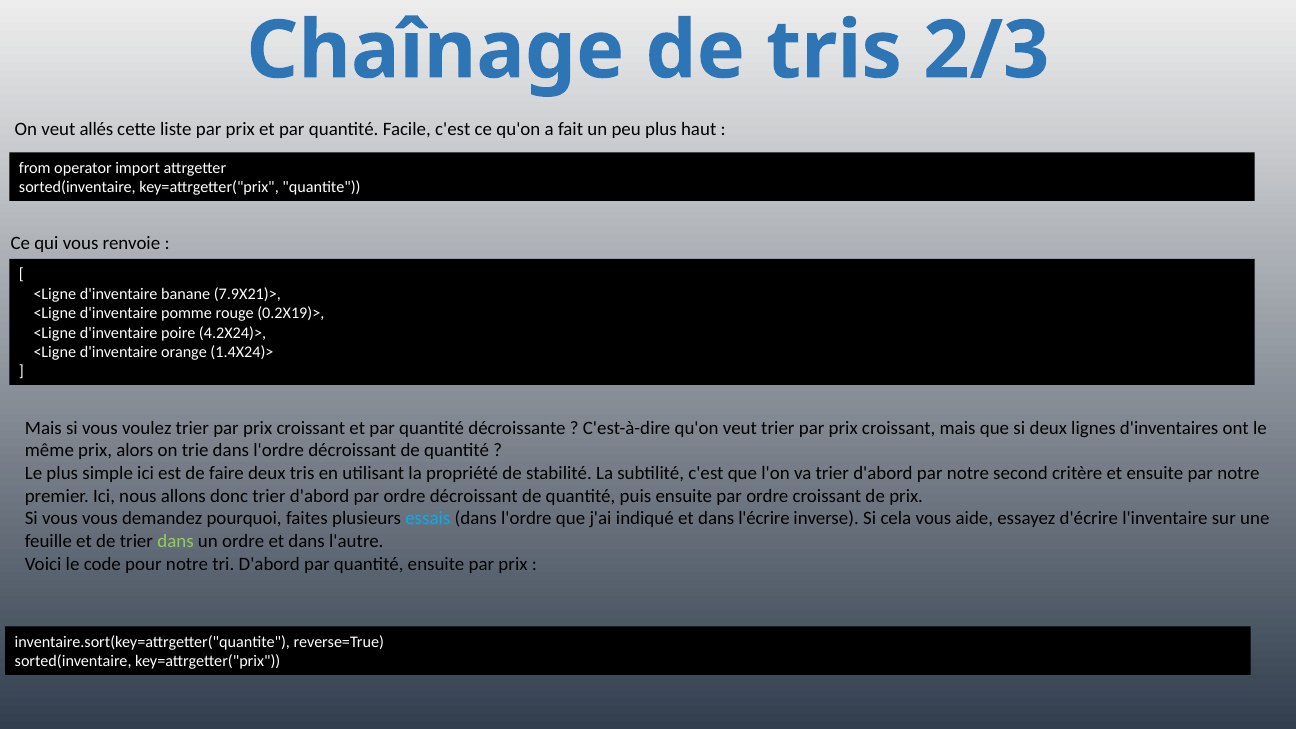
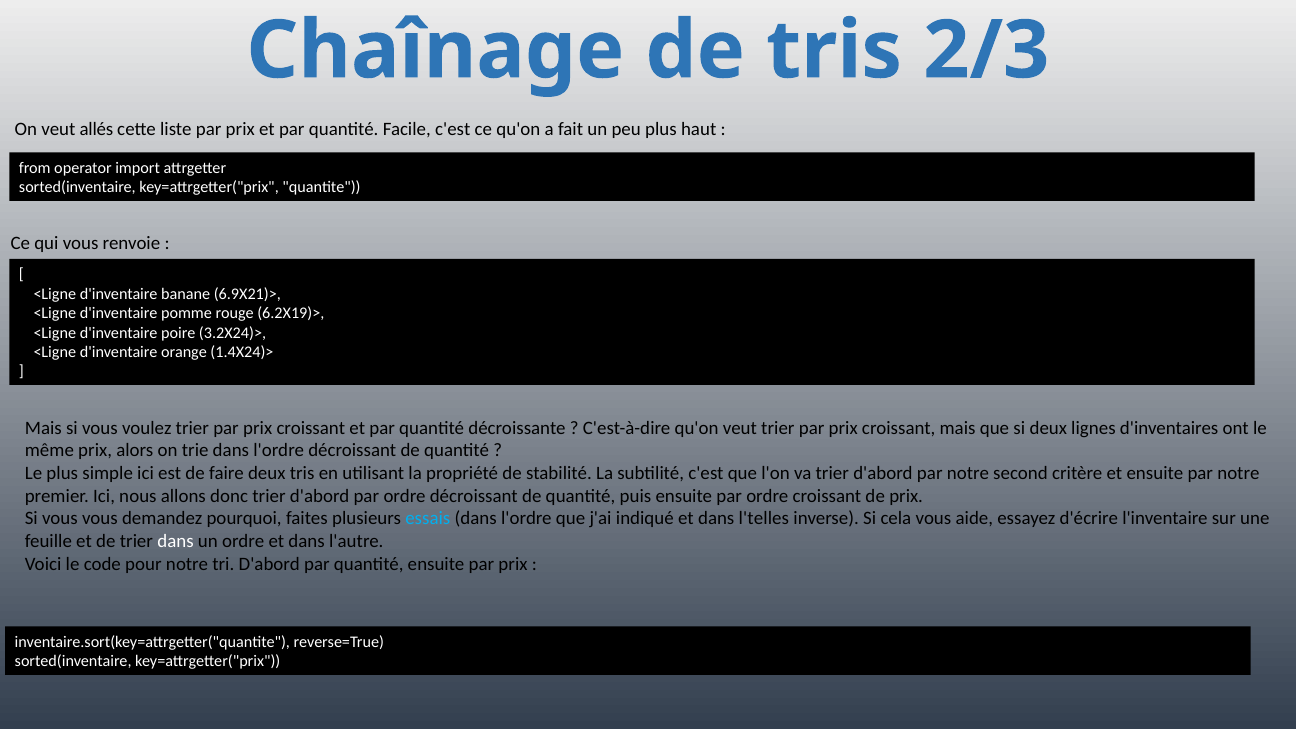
7.9X21)>: 7.9X21)> -> 6.9X21)> (247, 294)
0.2X19)>: 0.2X19)> -> 6.2X19)> (291, 313)
4.2X24)>: 4.2X24)> -> 3.2X24)> (233, 333)
l'écrire: l'écrire -> l'telles (764, 519)
dans colour: light green -> white (176, 541)
